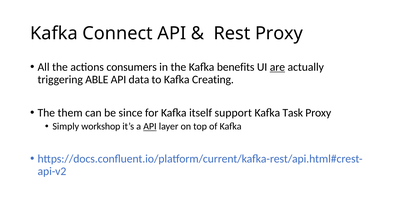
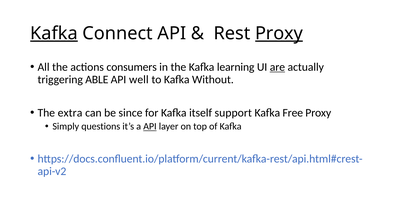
Kafka underline: none -> present (54, 33)
Proxy underline: none -> present (279, 33)
benefits: benefits -> learning (236, 67)
data: data -> well (139, 79)
Creating: Creating -> Without (213, 79)
them: them -> extra (70, 113)
Task: Task -> Free (293, 113)
workshop: workshop -> questions (101, 126)
